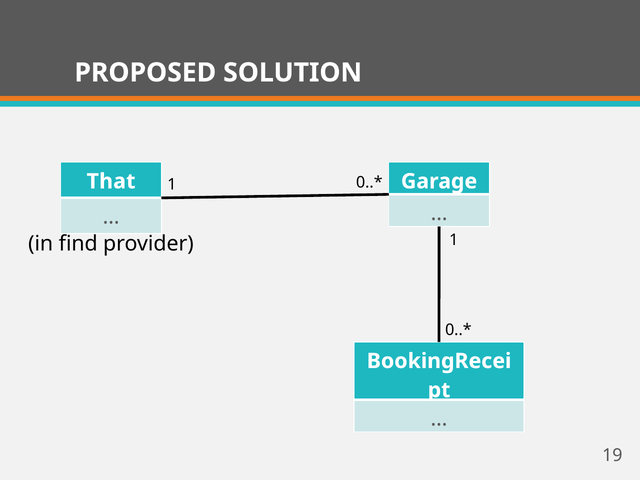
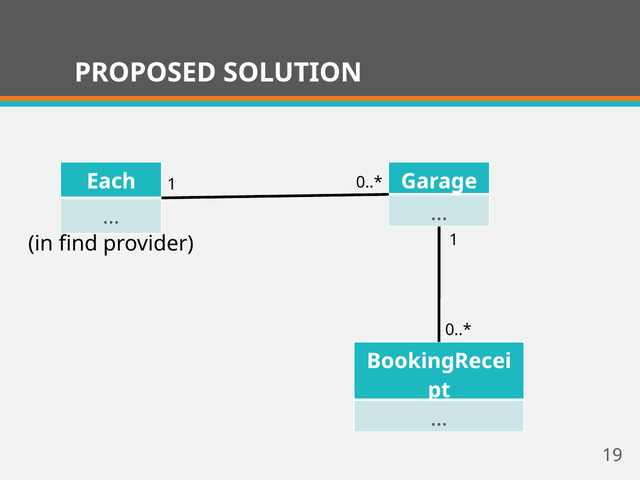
That: That -> Each (111, 181)
